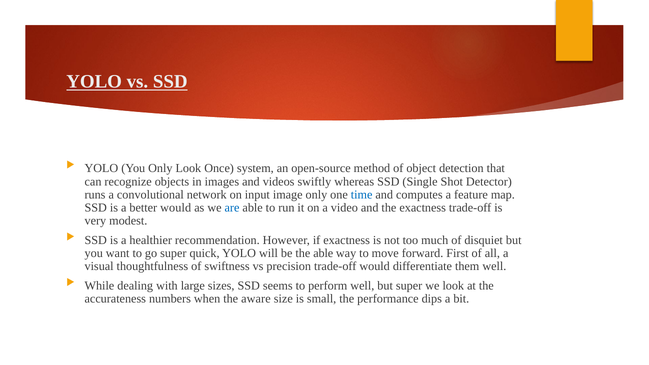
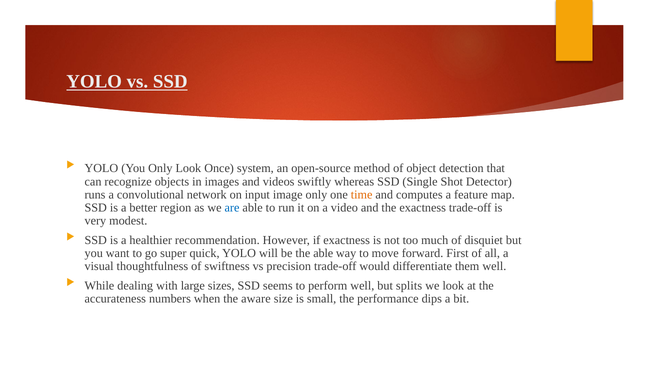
time colour: blue -> orange (362, 195)
better would: would -> region (176, 208)
but super: super -> splits (409, 286)
